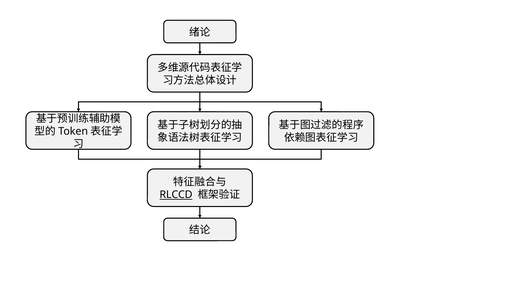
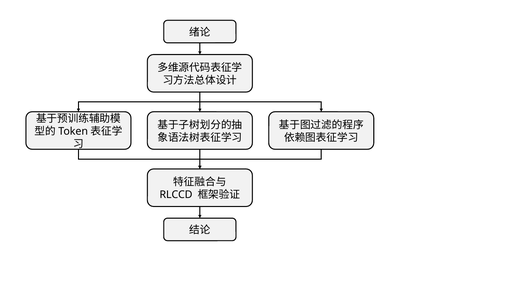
RLCCD underline: present -> none (176, 195)
